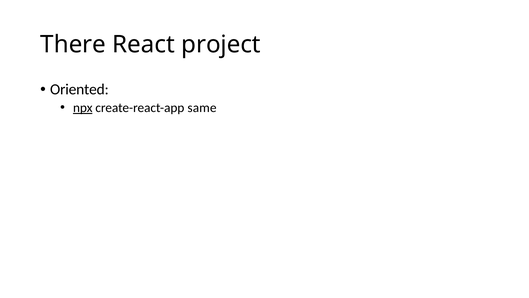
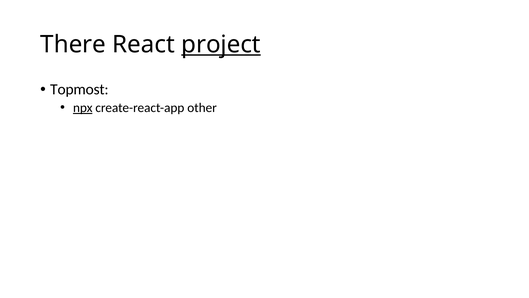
project underline: none -> present (221, 44)
Oriented: Oriented -> Topmost (79, 89)
same: same -> other (202, 108)
